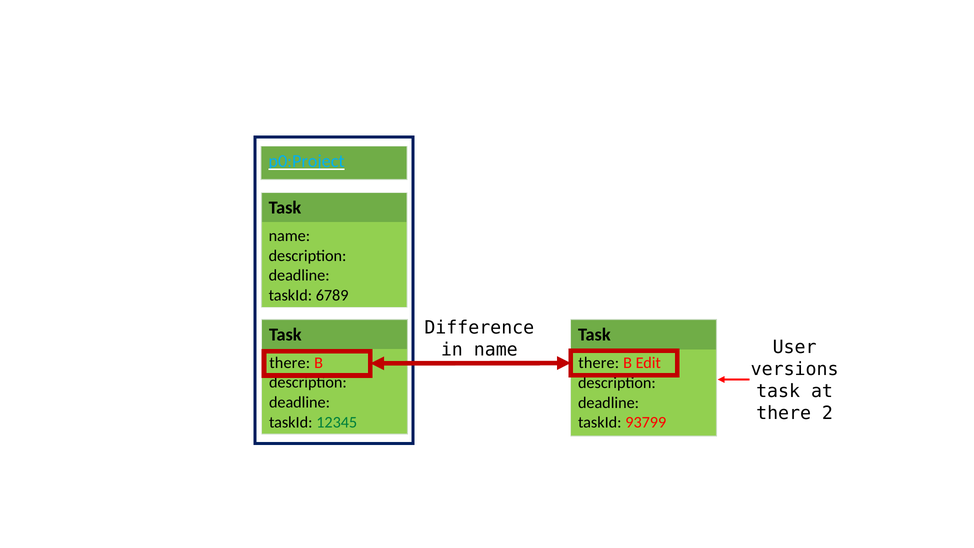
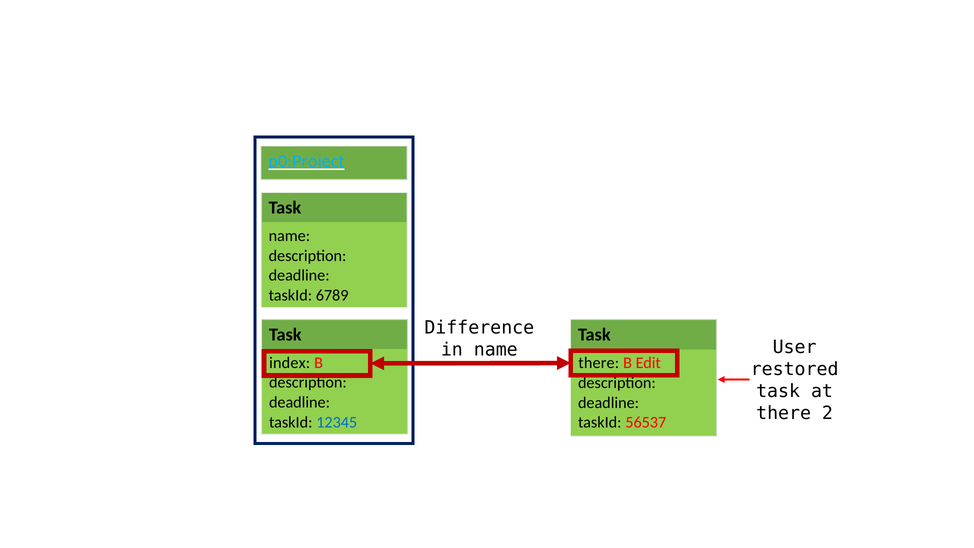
there: there -> index (290, 363)
versions: versions -> restored (795, 369)
12345 colour: green -> blue (337, 422)
93799: 93799 -> 56537 (646, 423)
